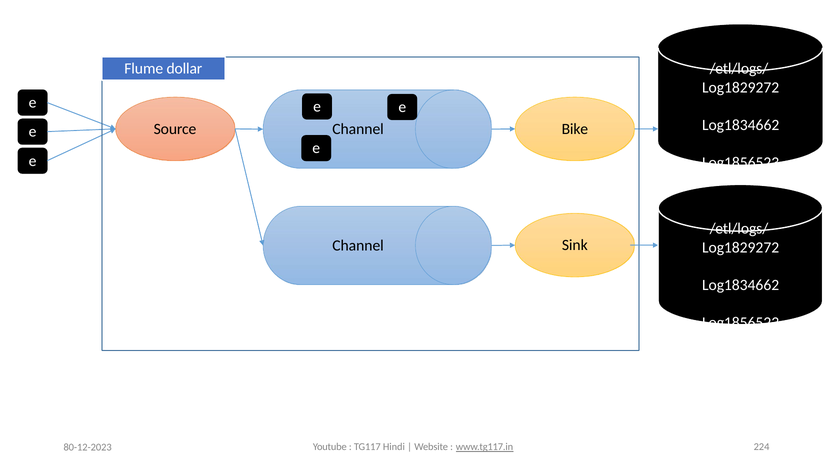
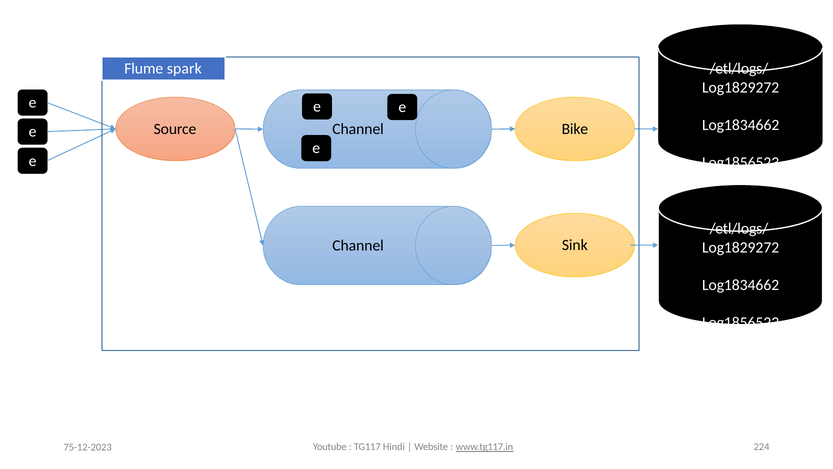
dollar: dollar -> spark (184, 69)
80-12-2023: 80-12-2023 -> 75-12-2023 (88, 447)
